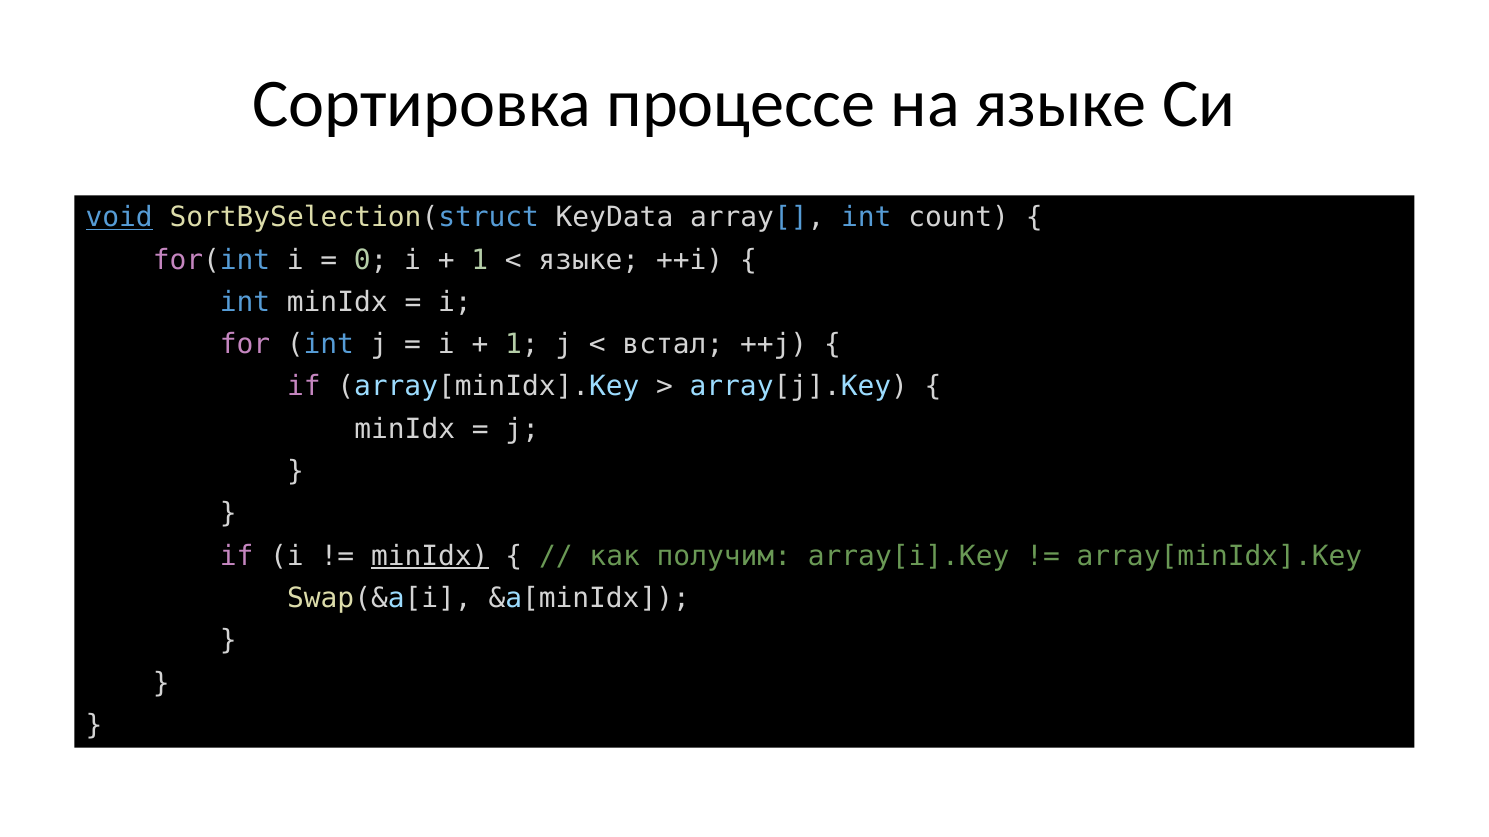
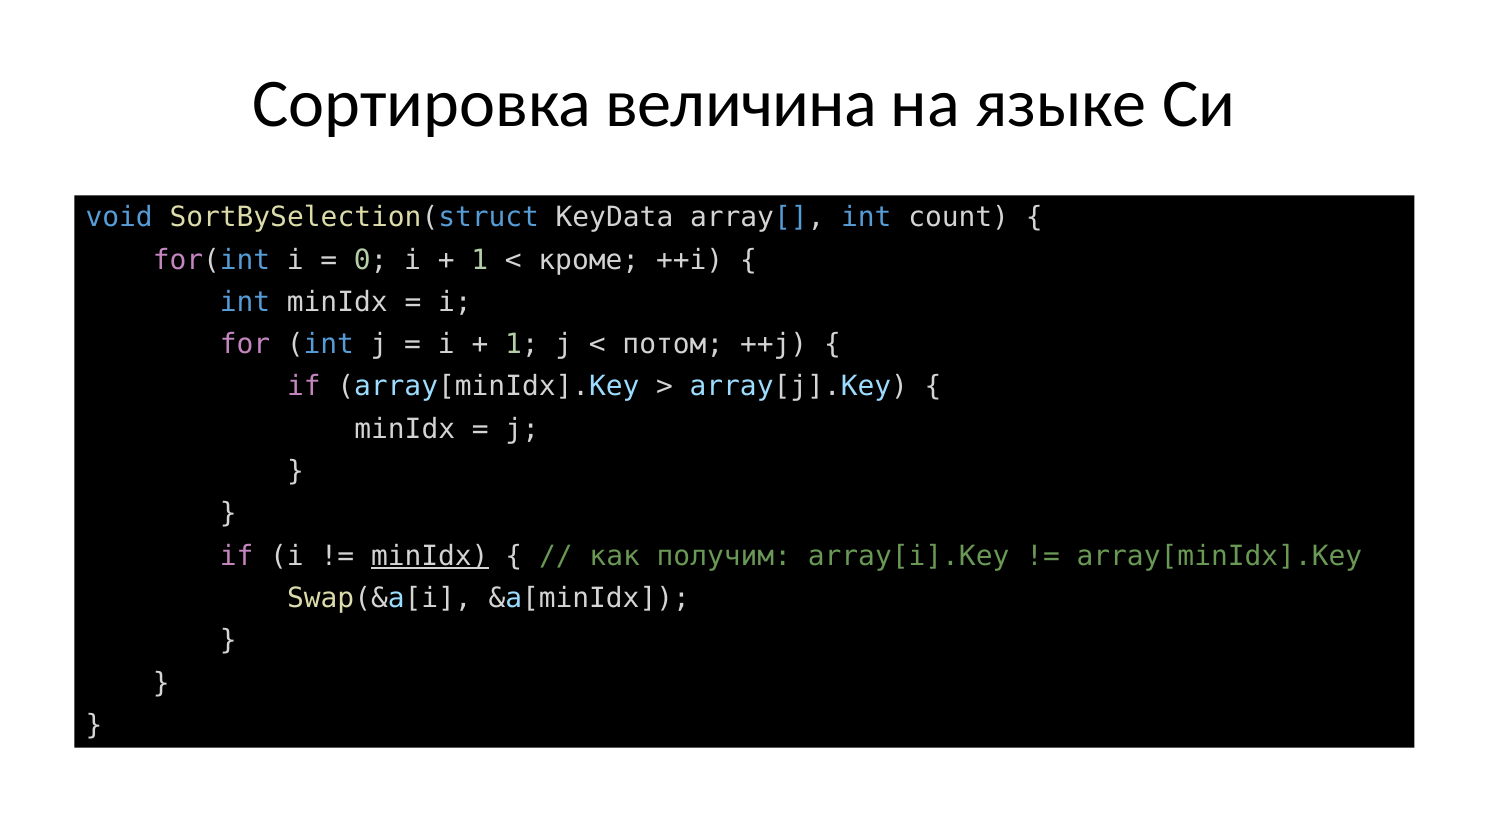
процессе: процессе -> величина (741, 104)
void underline: present -> none (119, 218)
языке: языке -> кроме (589, 260)
встал: встал -> потом (673, 345)
